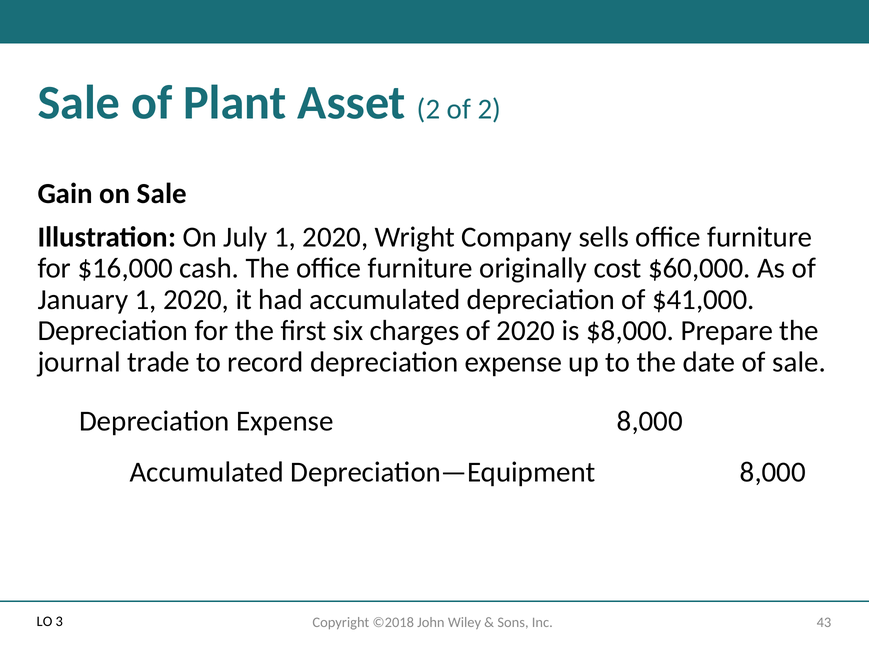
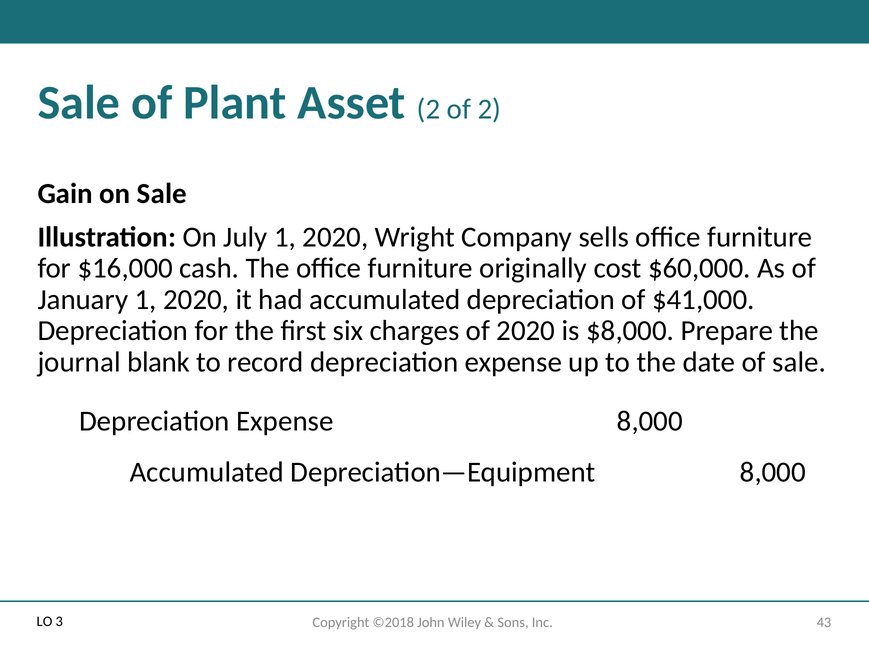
trade: trade -> blank (159, 362)
